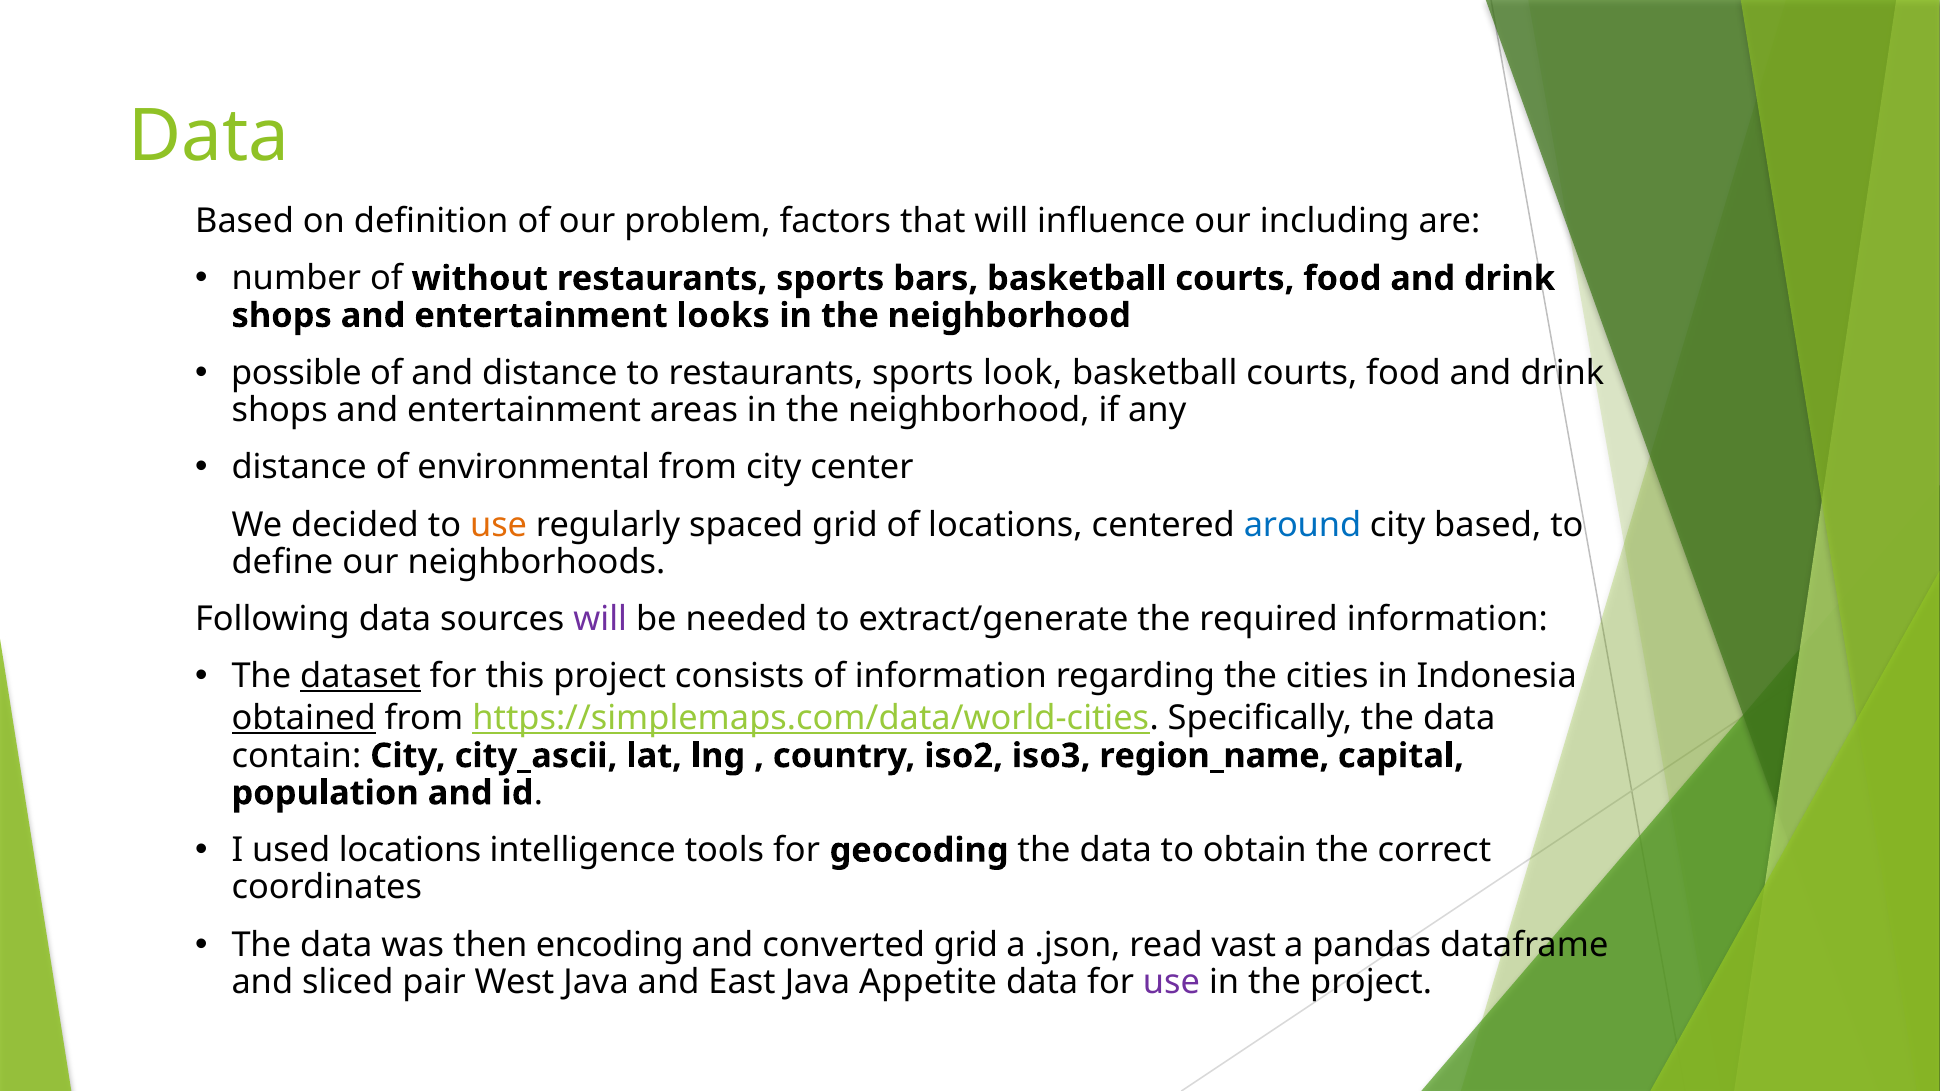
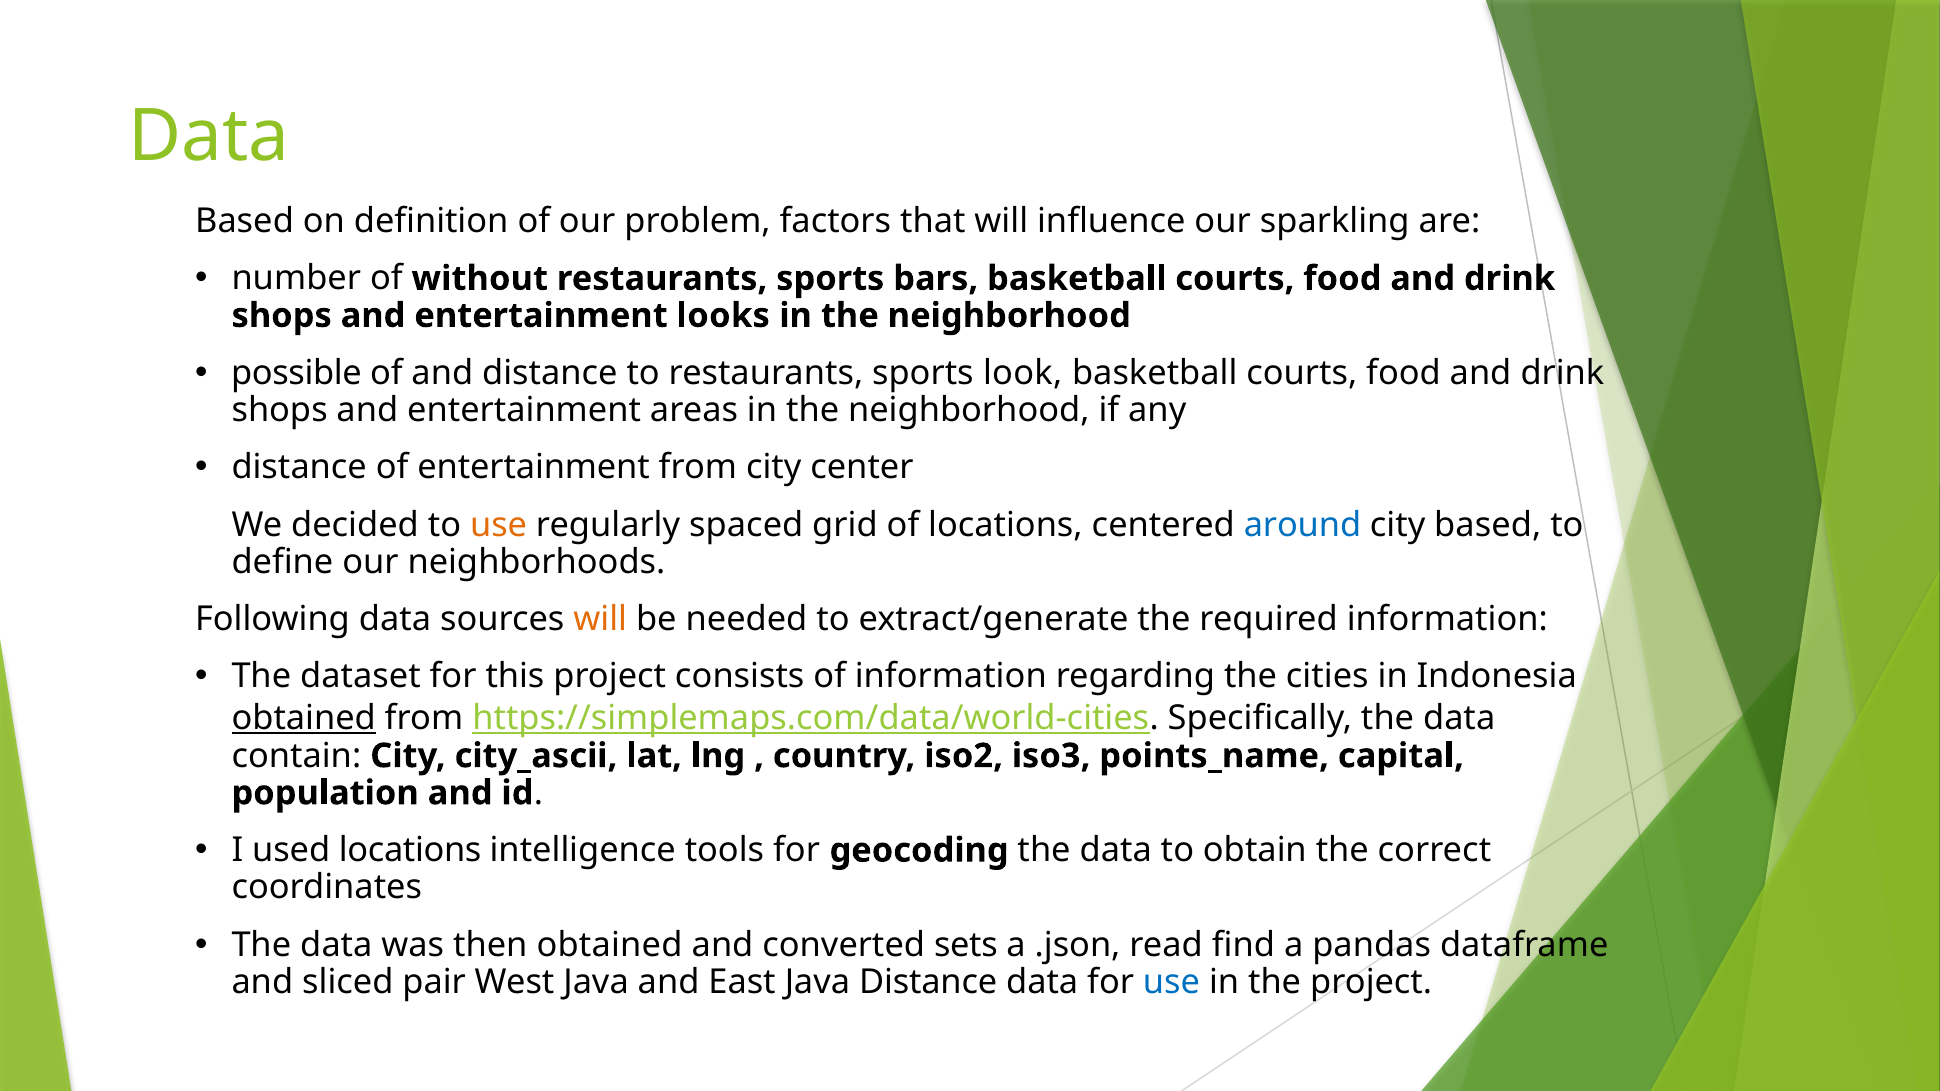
including: including -> sparkling (1335, 221)
of environmental: environmental -> entertainment (534, 467)
will colour: purple -> orange (600, 619)
dataset underline: present -> none (360, 677)
region_name: region_name -> points_name (1214, 756)
then encoding: encoding -> obtained (610, 945)
converted grid: grid -> sets (966, 945)
vast: vast -> find (1243, 945)
Java Appetite: Appetite -> Distance (928, 982)
use colour: purple -> blue (1172, 982)
